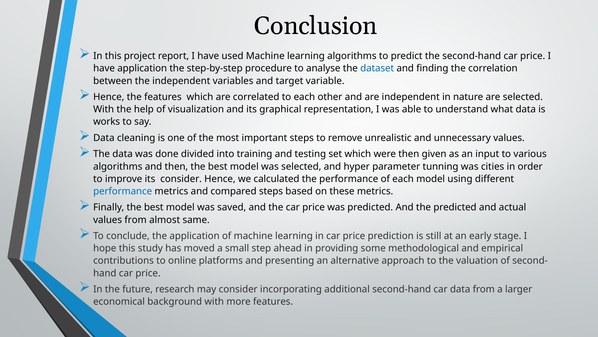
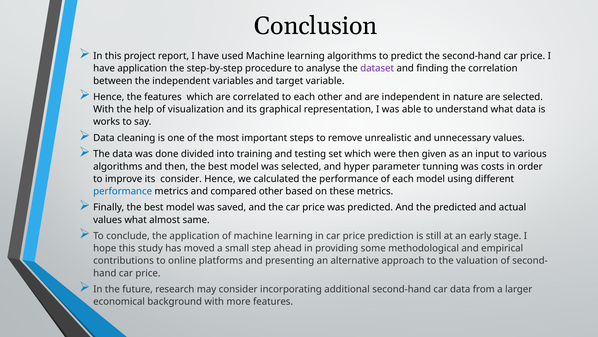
dataset colour: blue -> purple (377, 68)
cities: cities -> costs (493, 166)
compared steps: steps -> other (271, 191)
values from: from -> what (136, 219)
